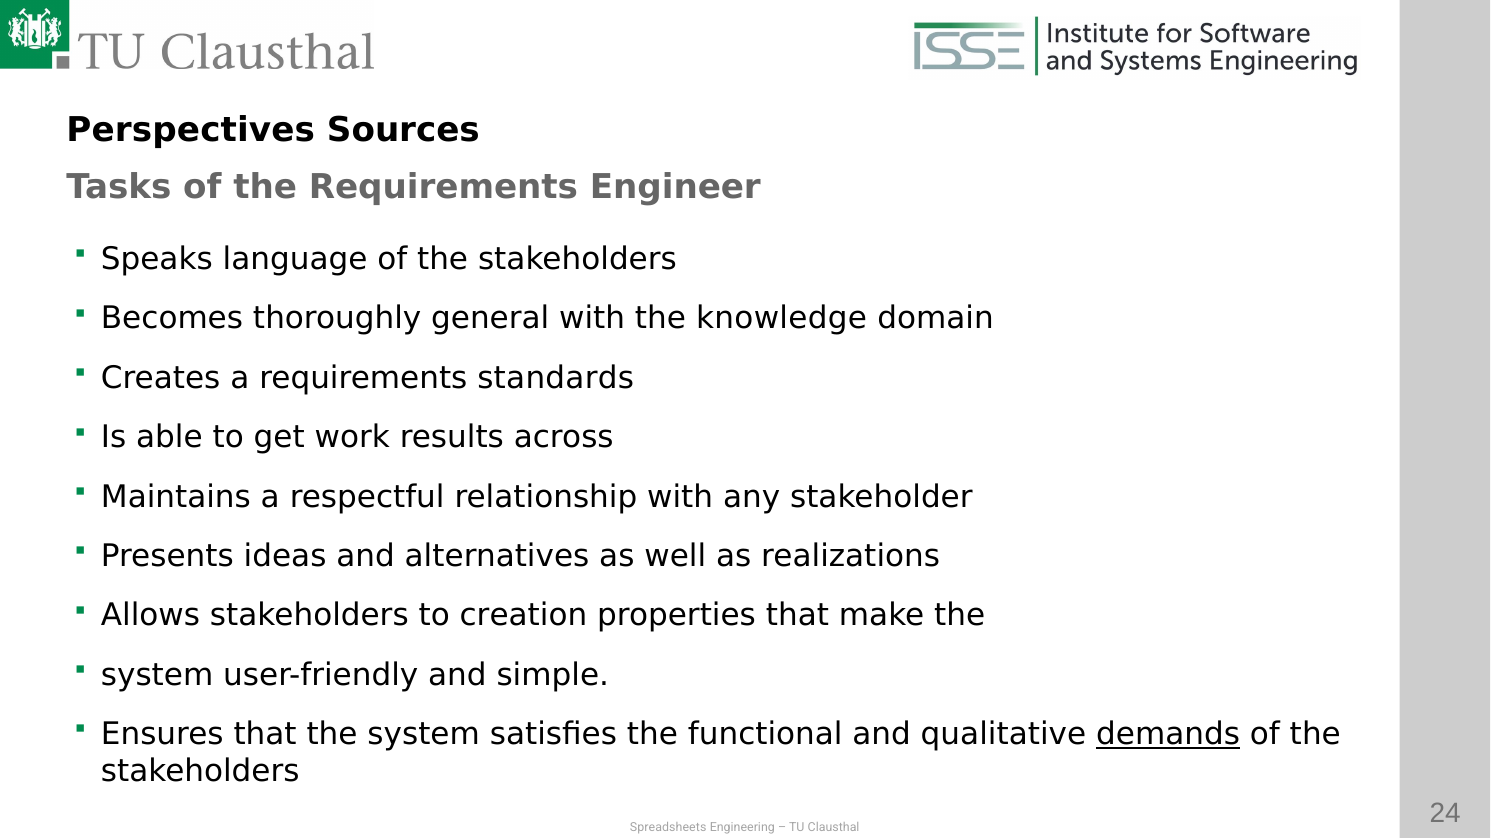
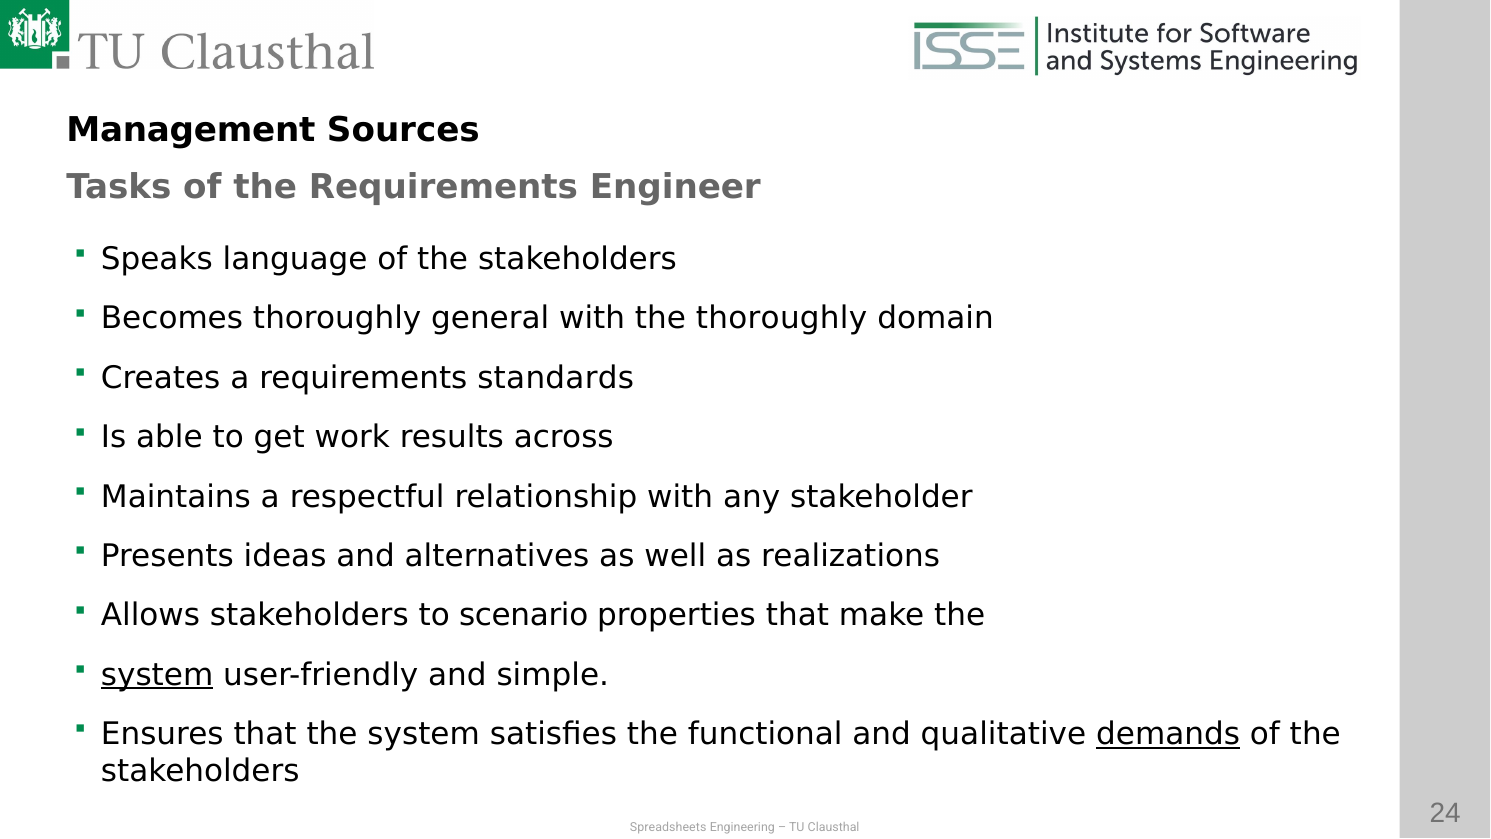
Perspectives: Perspectives -> Management (191, 131)
the knowledge: knowledge -> thoroughly (782, 319)
creation: creation -> scenario (524, 615)
system underline: none -> present (157, 675)
